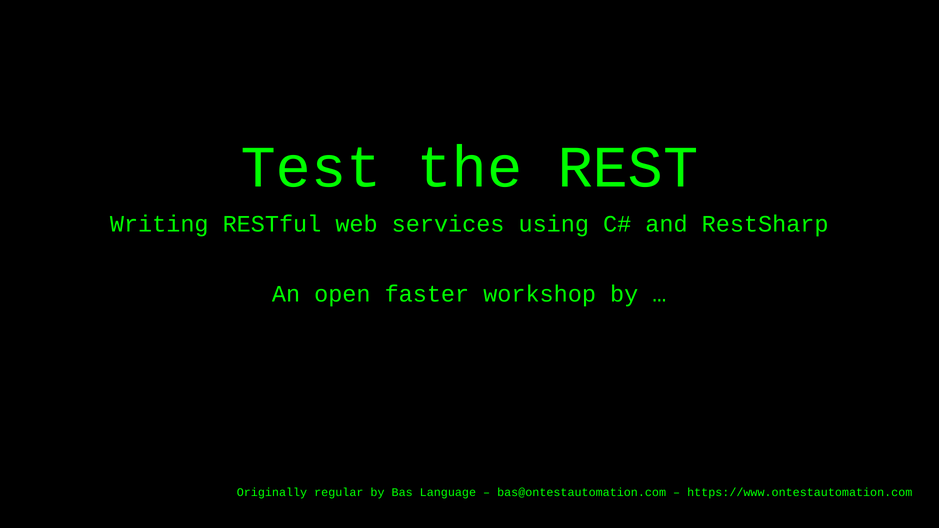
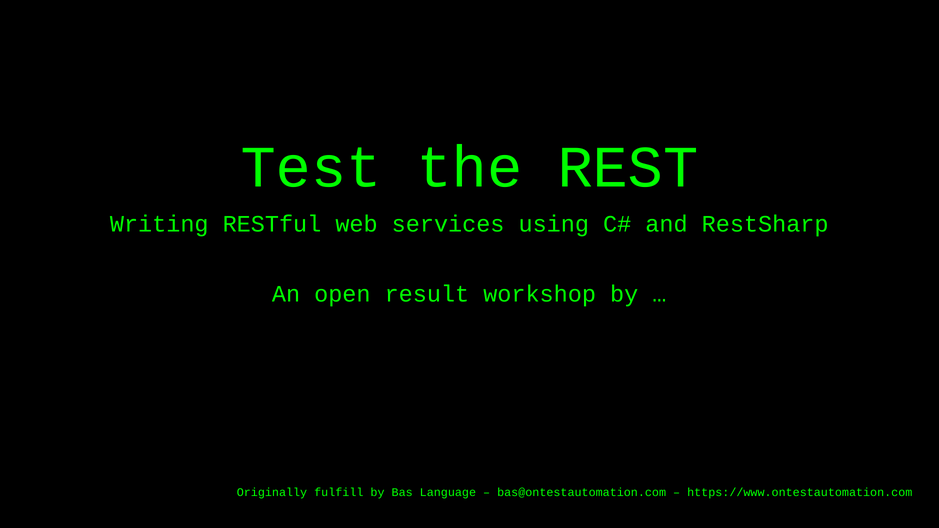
faster: faster -> result (427, 294)
regular: regular -> fulfill (339, 492)
